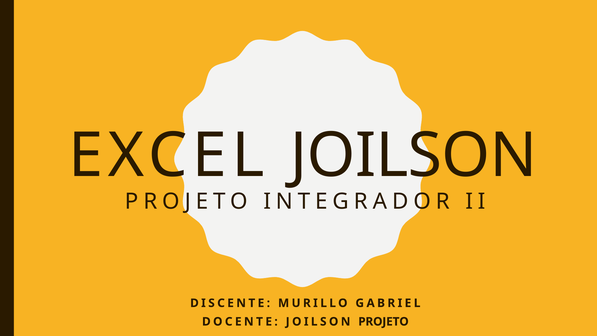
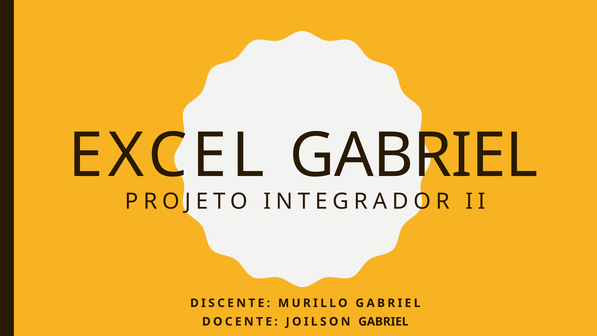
EXCEL JOILSON: JOILSON -> GABRIEL (414, 155)
DOCENTE JOILSON PROJETO: PROJETO -> GABRIEL (383, 321)
